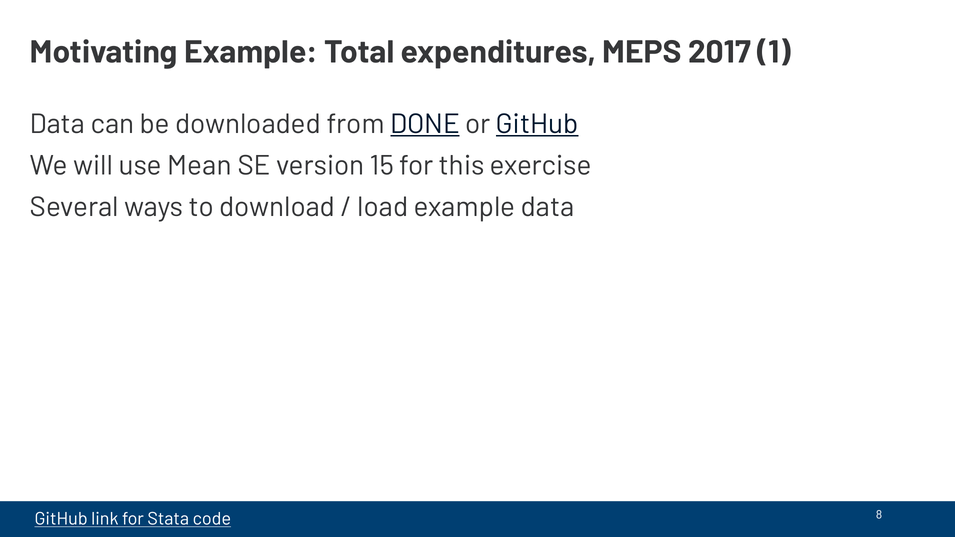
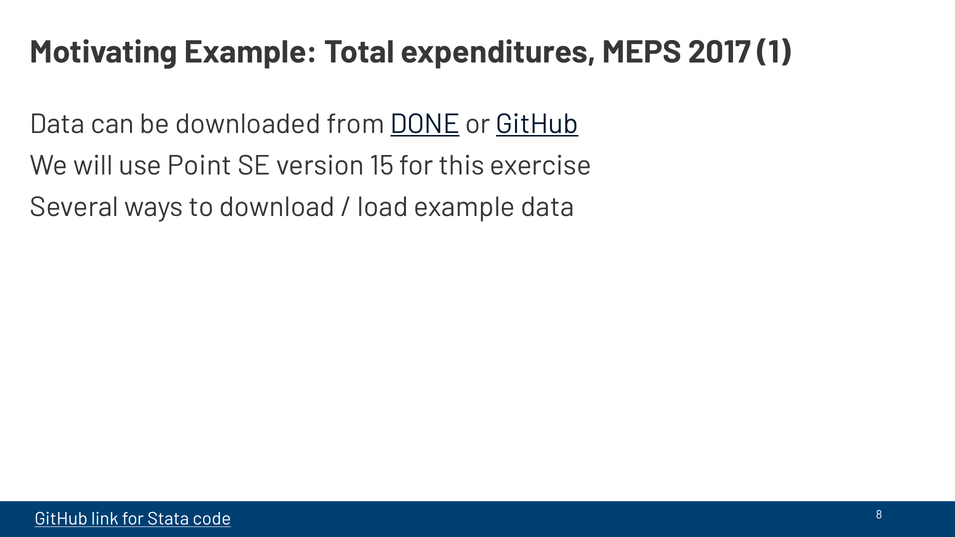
Mean: Mean -> Point (200, 165)
